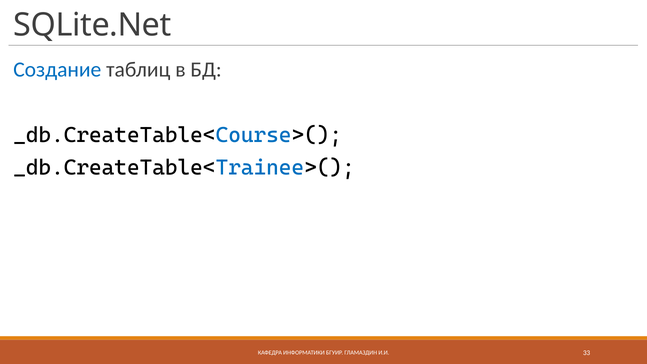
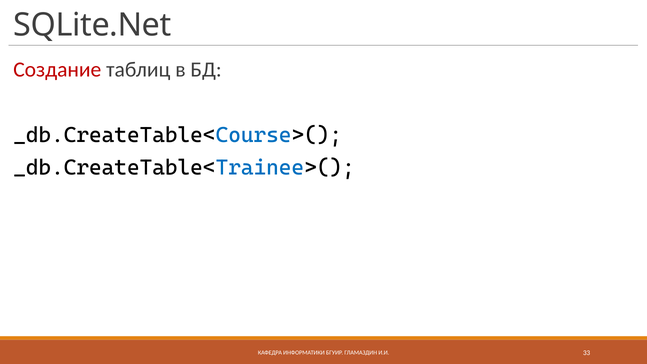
Создание colour: blue -> red (57, 69)
